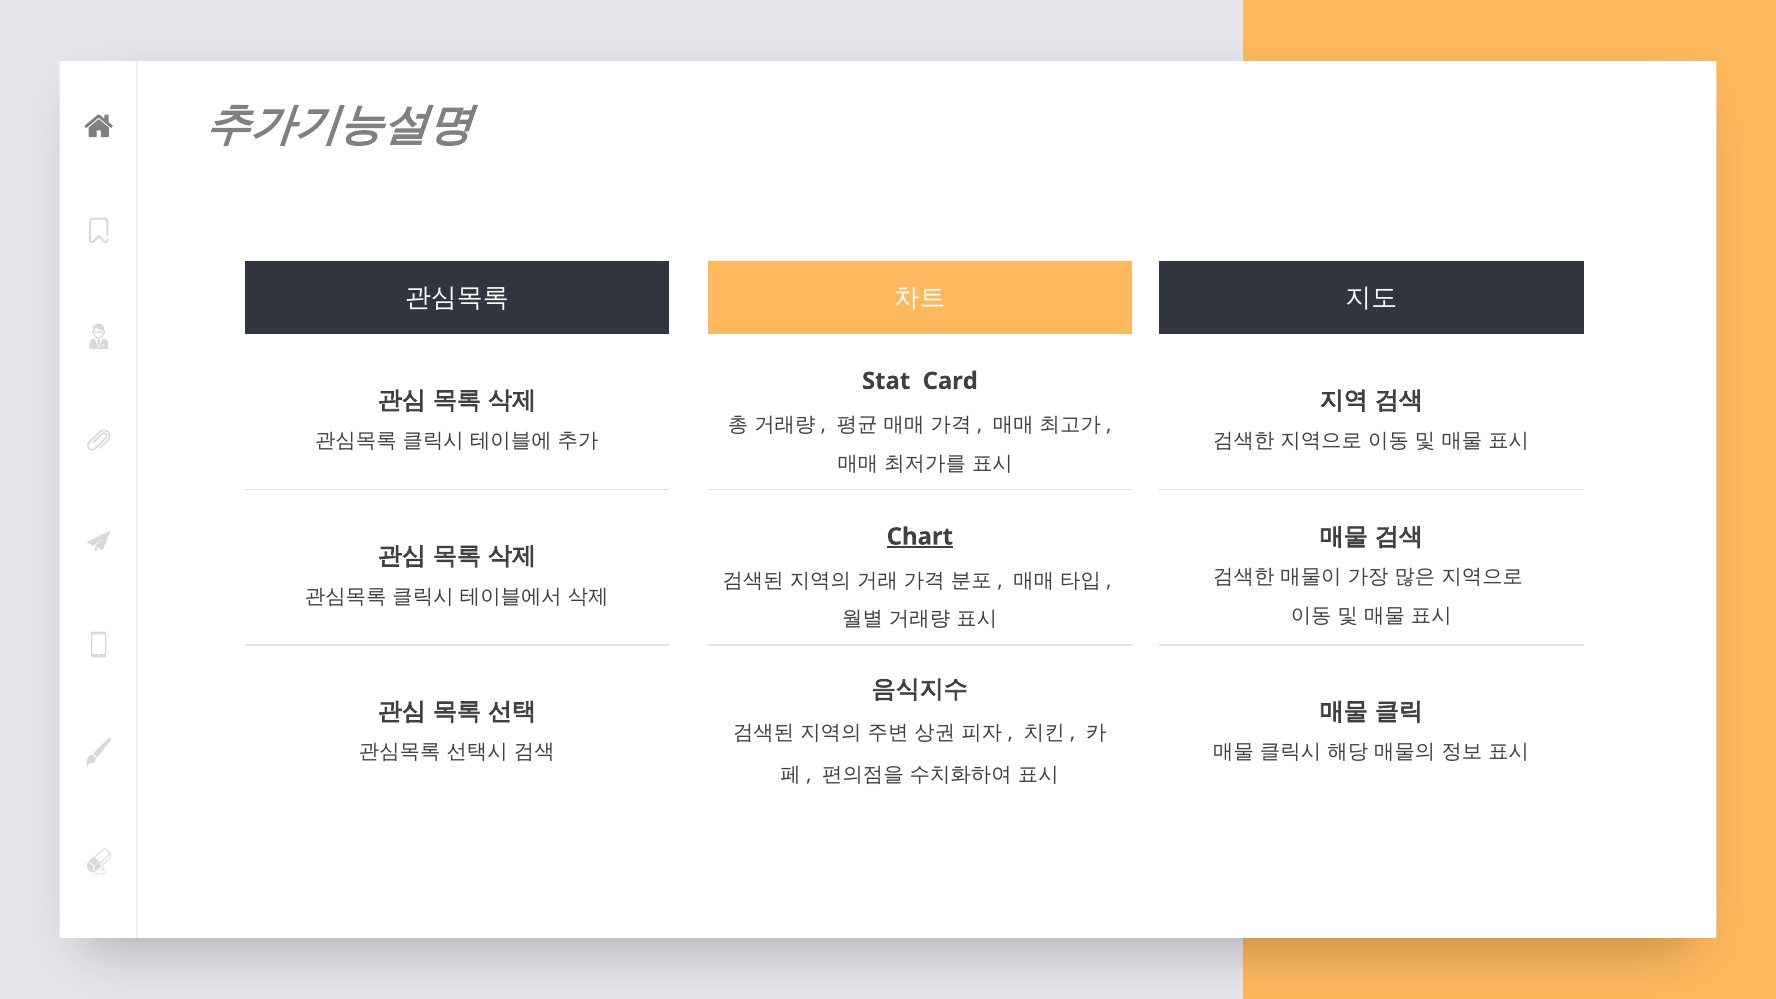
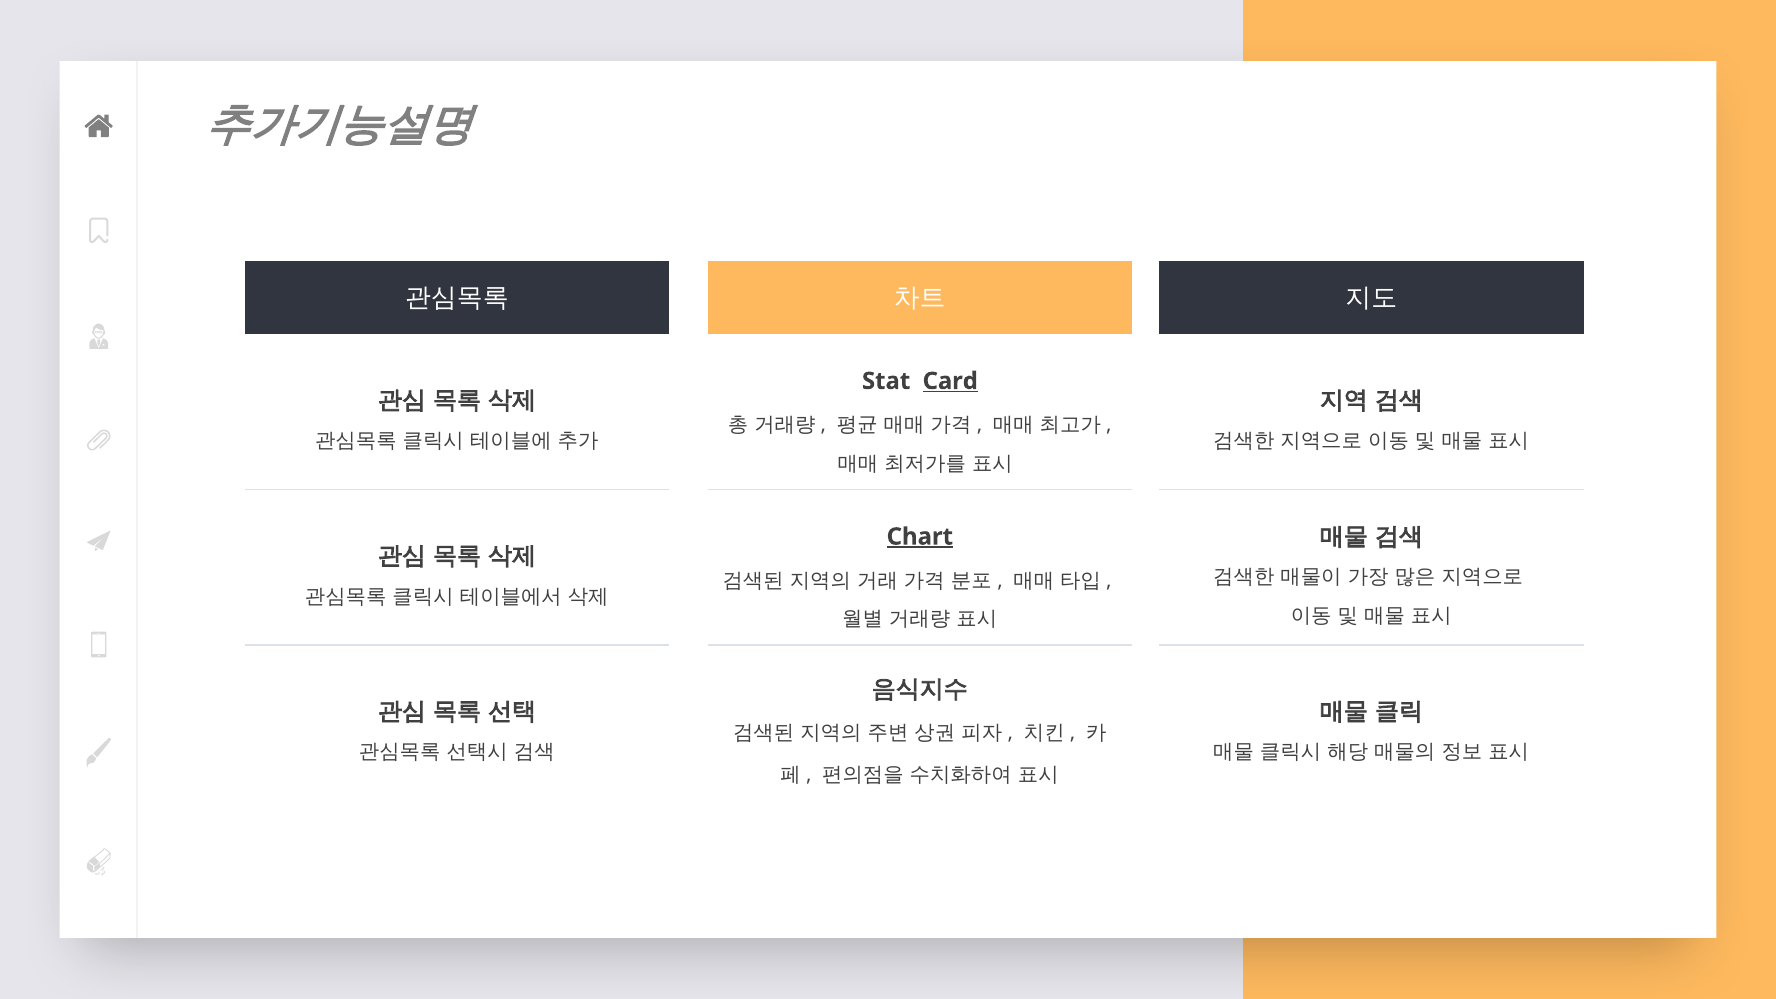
Card underline: none -> present (950, 381)
